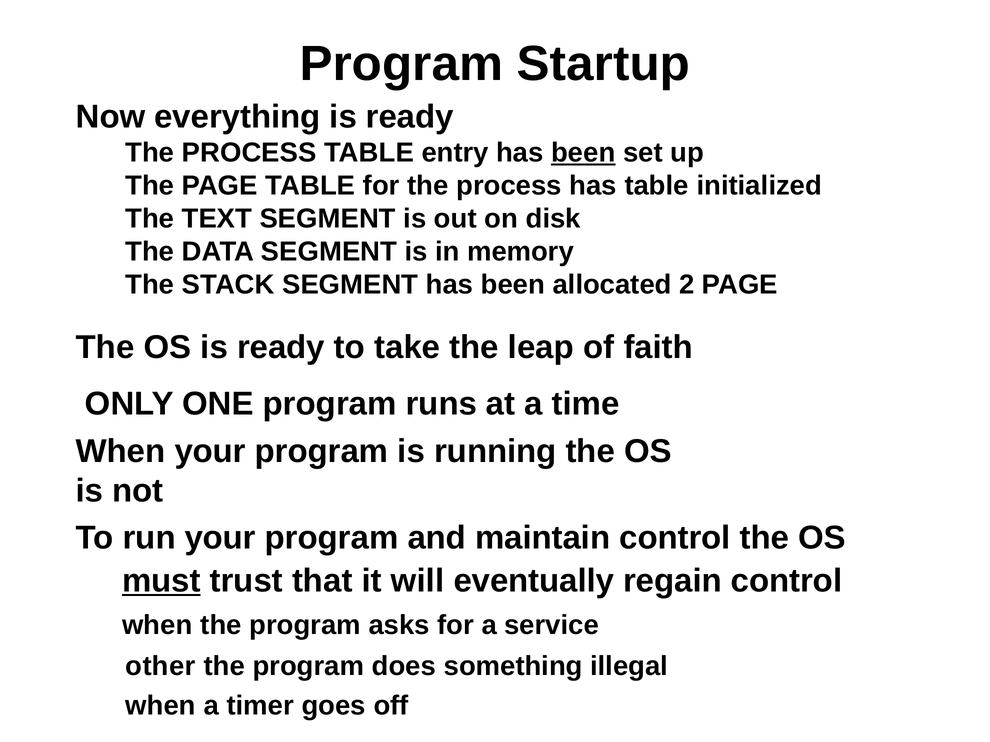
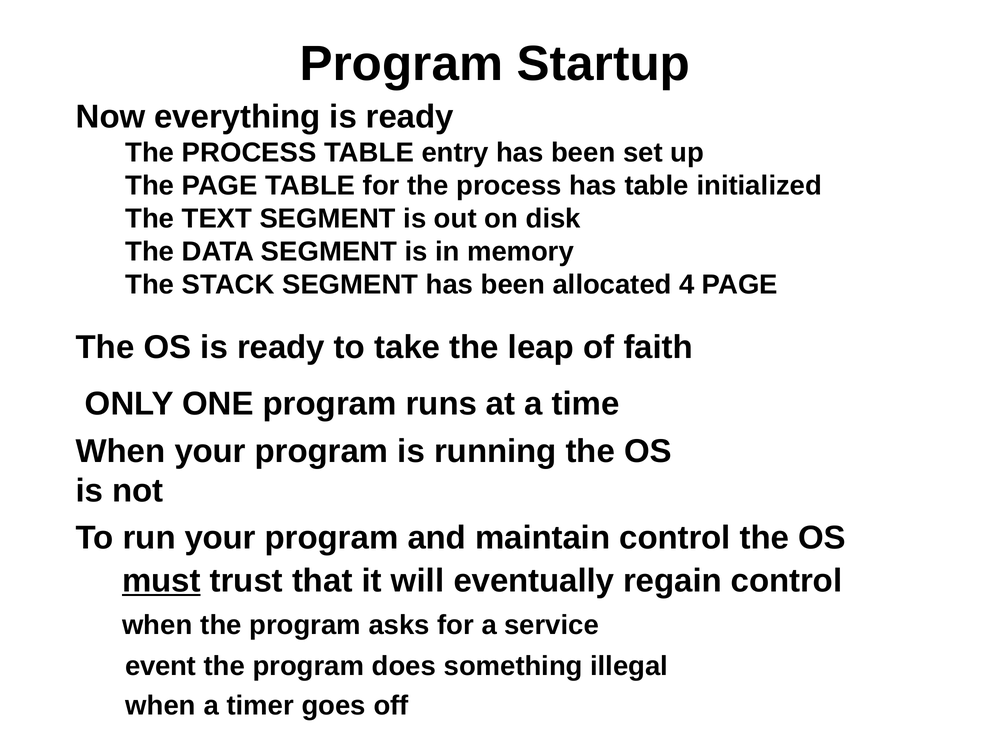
been underline: present -> none (583, 153)
2: 2 -> 4 (687, 285)
other: other -> event (161, 666)
